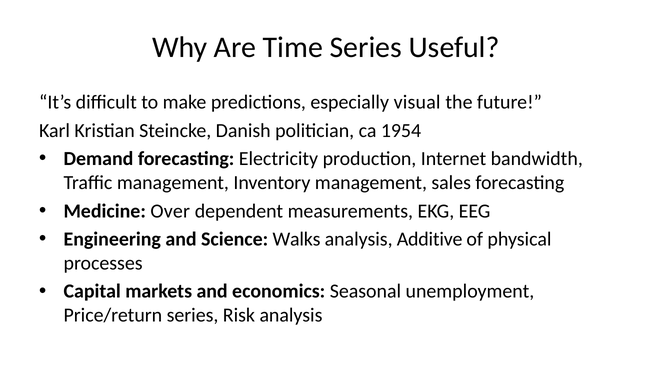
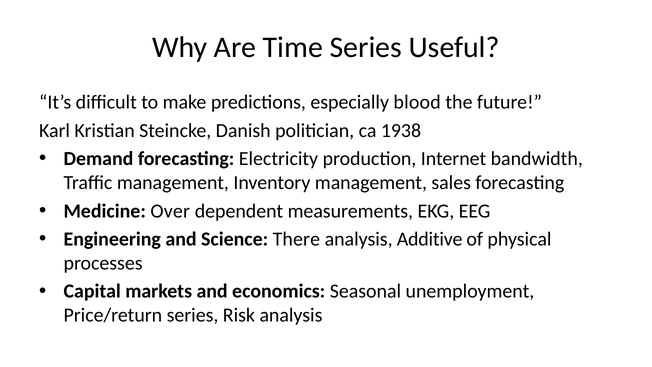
visual: visual -> blood (417, 102)
1954: 1954 -> 1938 (401, 130)
Walks: Walks -> There (296, 239)
